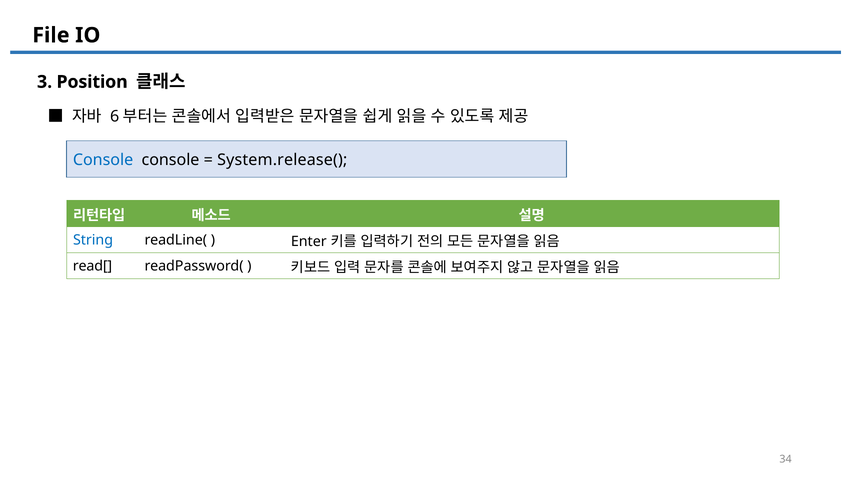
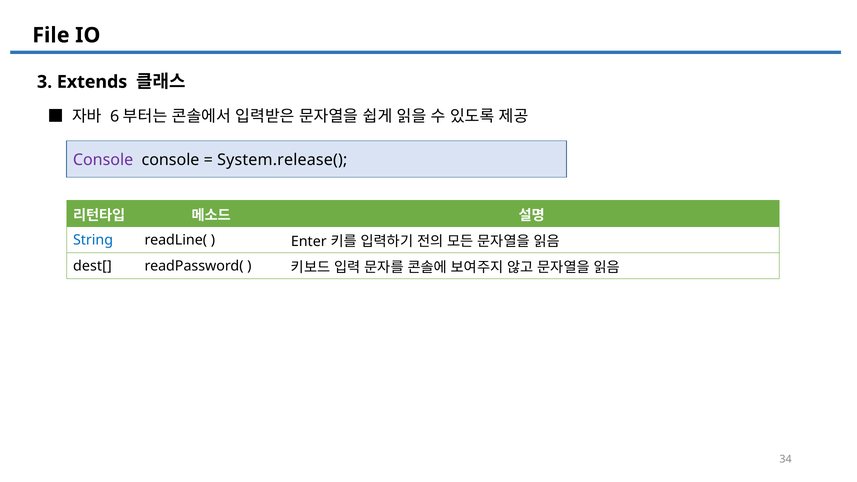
Position: Position -> Extends (92, 82)
Console colour: blue -> purple (103, 160)
read[: read[ -> dest[ (92, 266)
